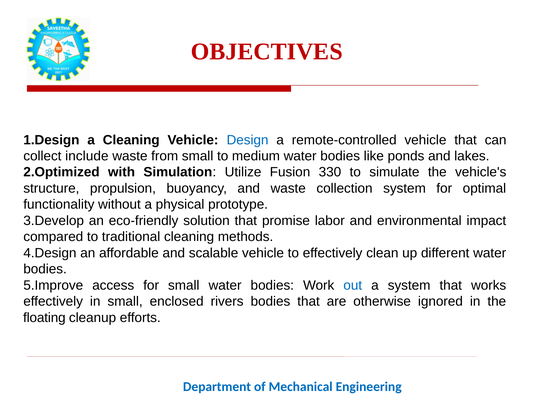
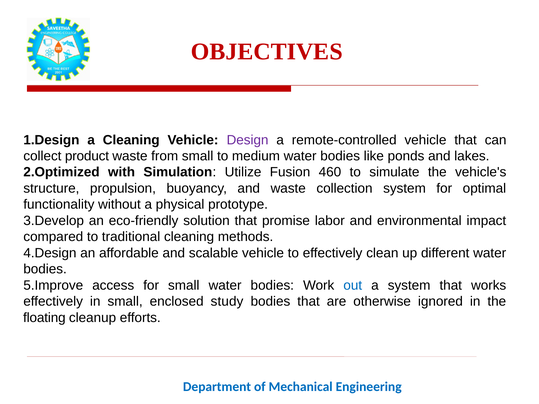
Design colour: blue -> purple (248, 140)
include: include -> product (87, 156)
330: 330 -> 460 (330, 172)
rivers: rivers -> study (227, 302)
